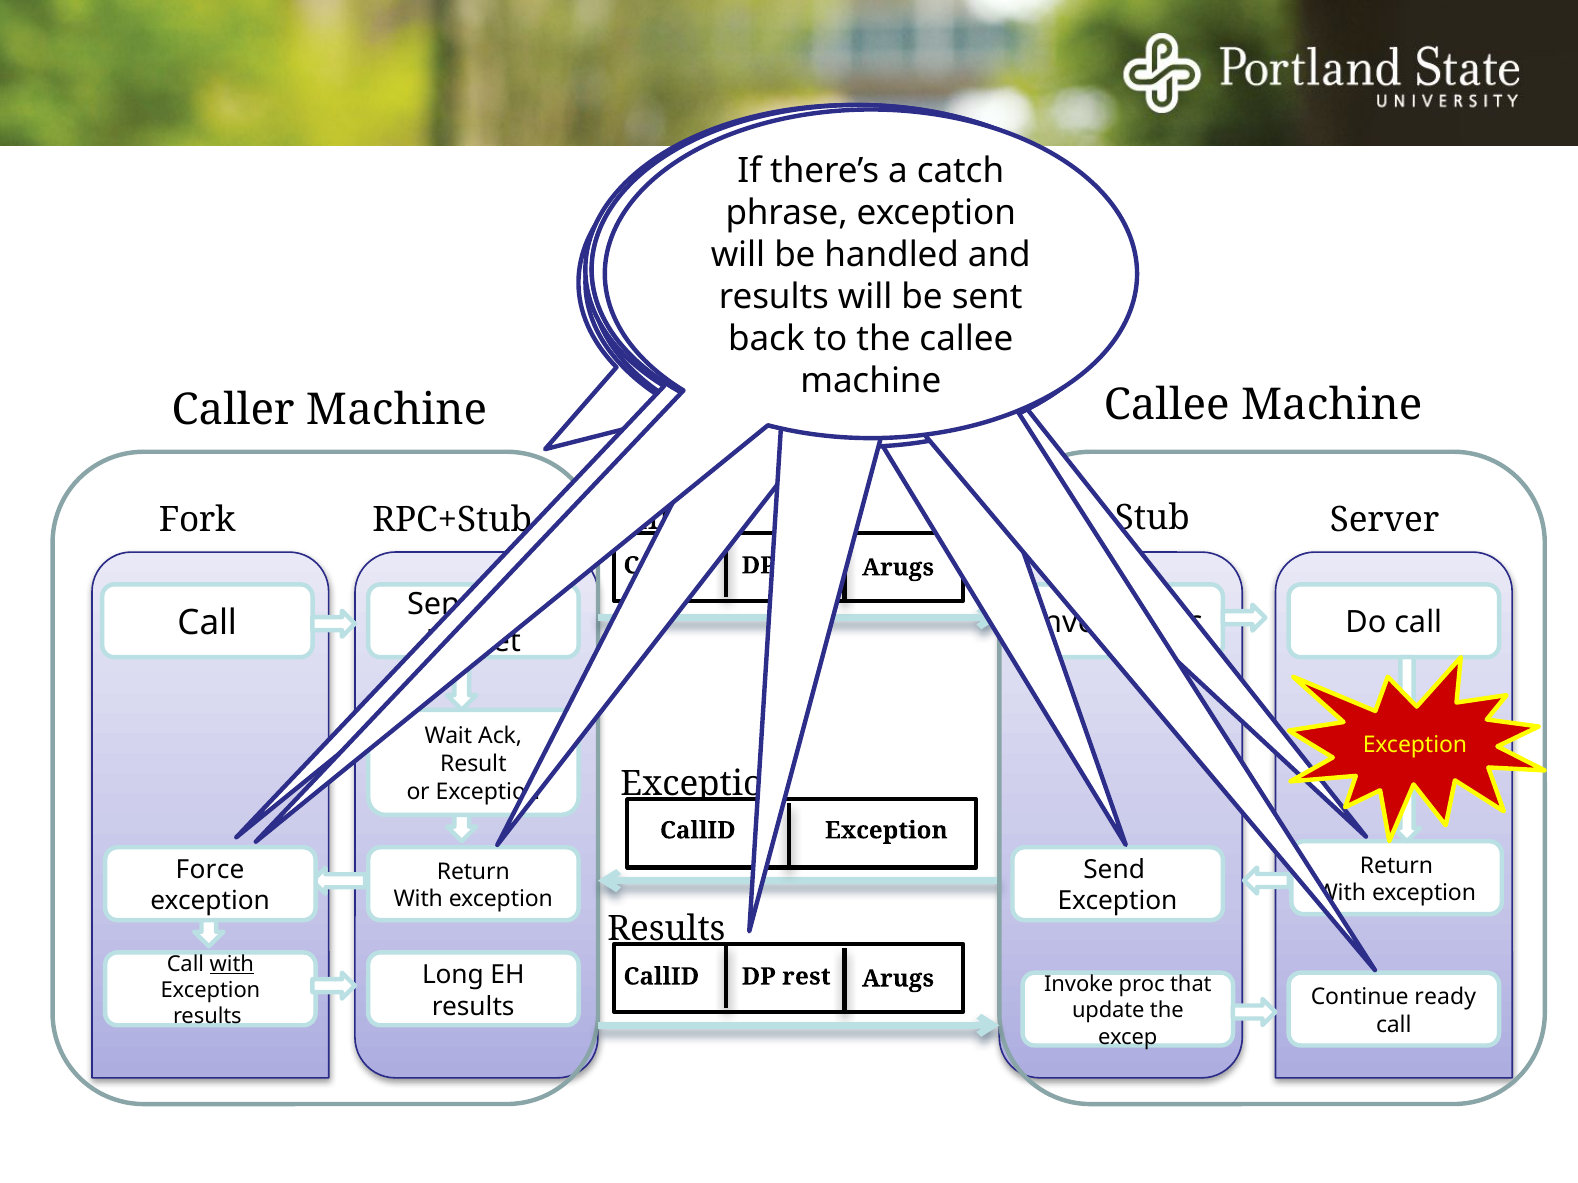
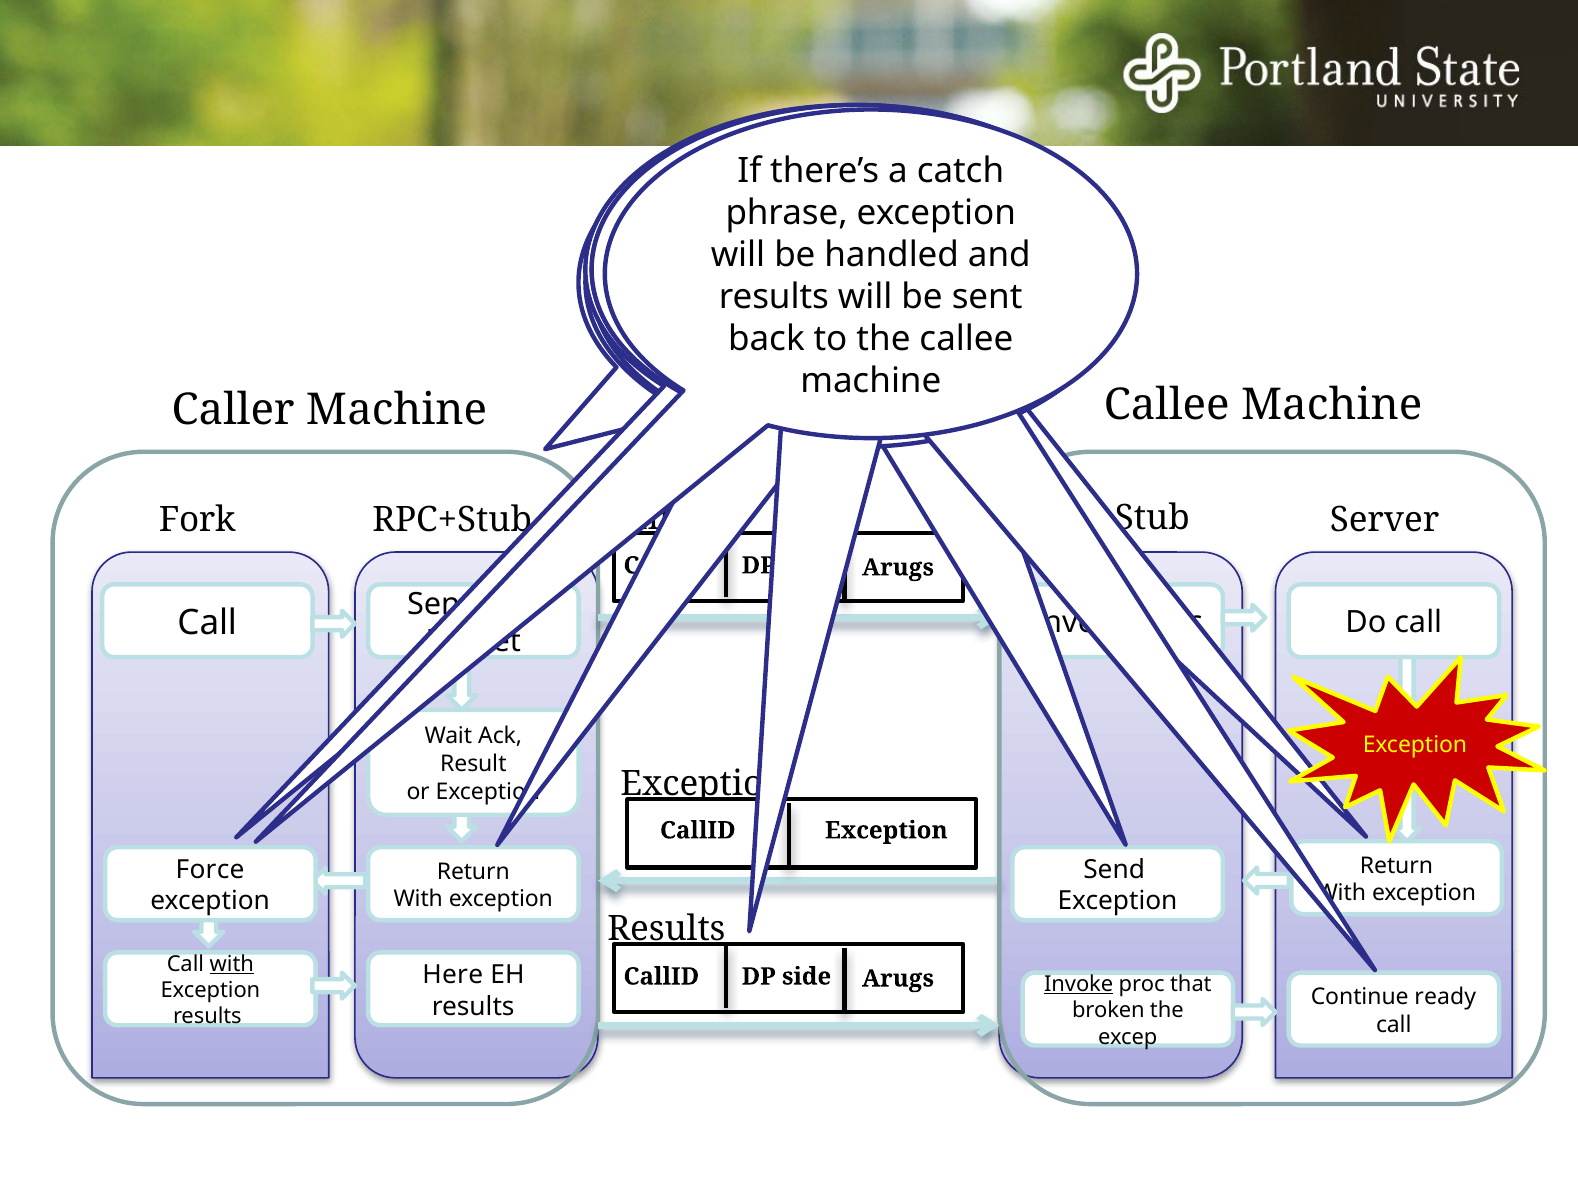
Long: Long -> Here (453, 975)
rest: rest -> side (807, 977)
Invoke underline: none -> present (1079, 985)
update: update -> broken (1108, 1011)
